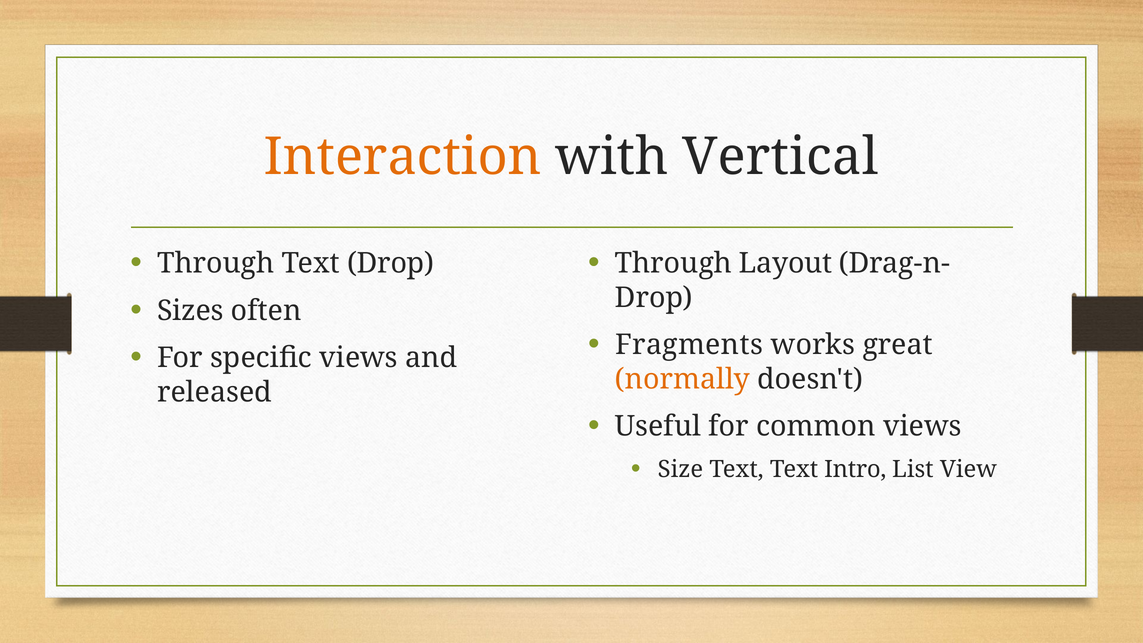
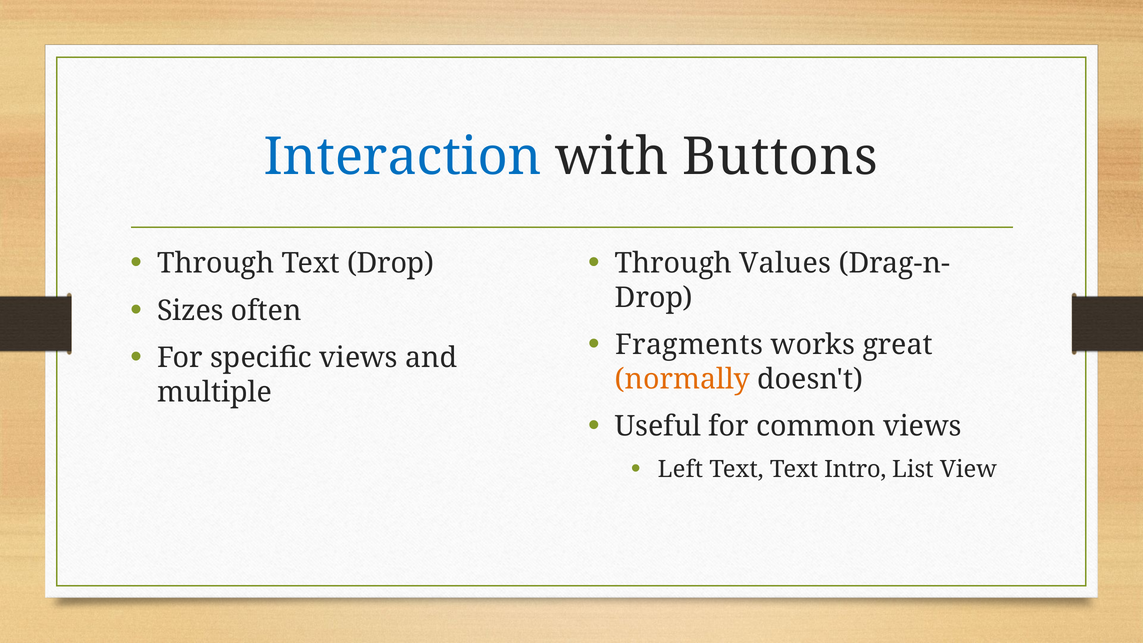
Interaction colour: orange -> blue (403, 157)
Vertical: Vertical -> Buttons (780, 157)
Layout: Layout -> Values (785, 263)
released: released -> multiple (215, 392)
Size: Size -> Left (680, 469)
